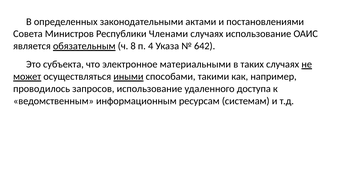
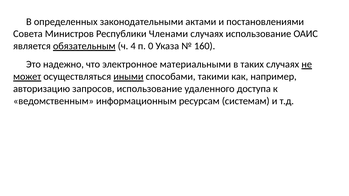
8: 8 -> 4 (133, 46)
4: 4 -> 0 (151, 46)
642: 642 -> 160 (205, 46)
субъекта: субъекта -> надежно (63, 64)
проводилось: проводилось -> авторизацию (42, 89)
